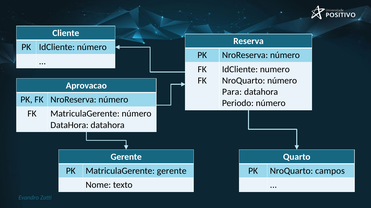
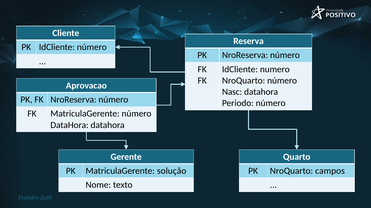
Para: Para -> Nasc (232, 92)
MatriculaGerente gerente: gerente -> solução (172, 171)
